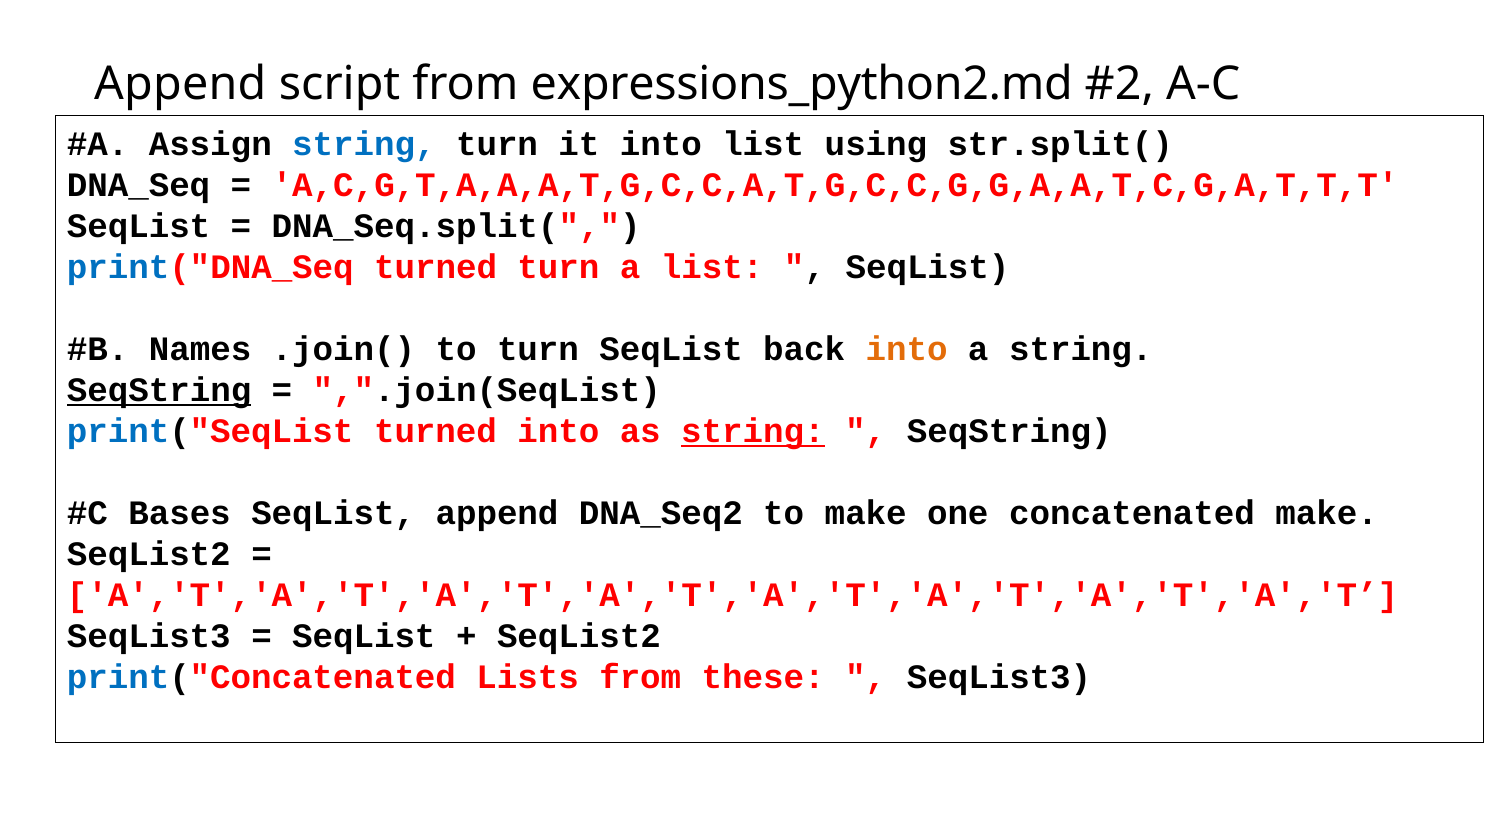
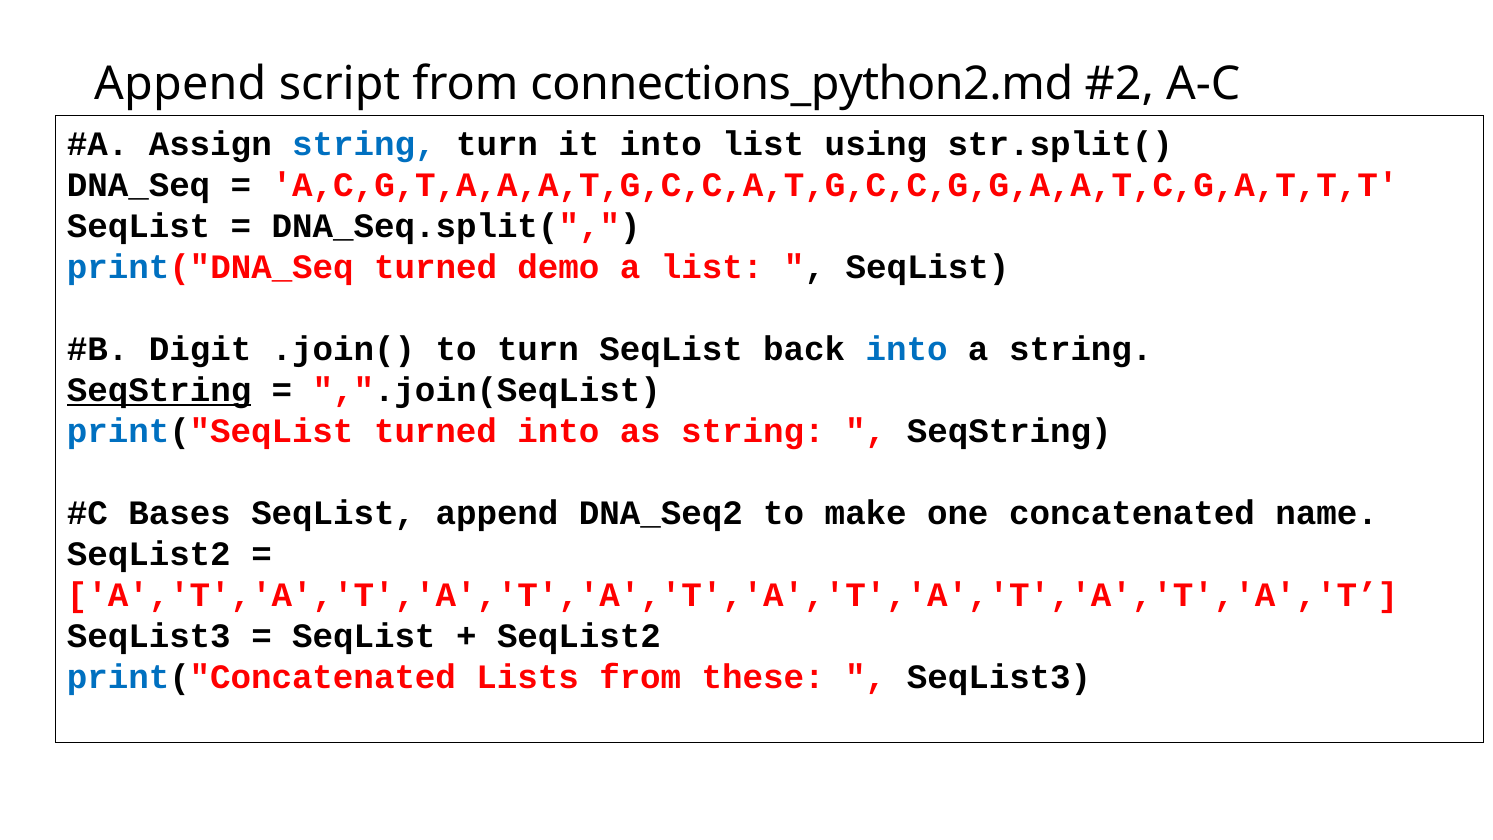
expressions_python2.md: expressions_python2.md -> connections_python2.md (802, 84)
turned turn: turn -> demo (558, 267)
Names: Names -> Digit (200, 349)
into colour: orange -> blue (907, 349)
string underline: present -> none (753, 431)
concatenated make: make -> name (1327, 513)
